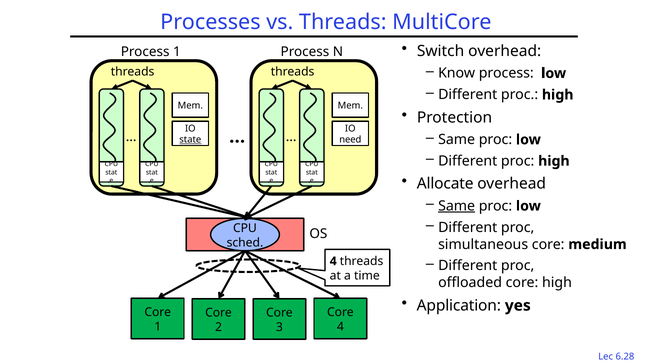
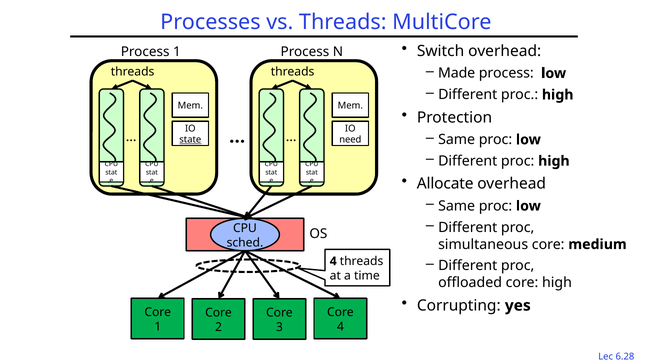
Know: Know -> Made (457, 73)
Same underline: present -> none (457, 206)
Application: Application -> Corrupting (459, 306)
